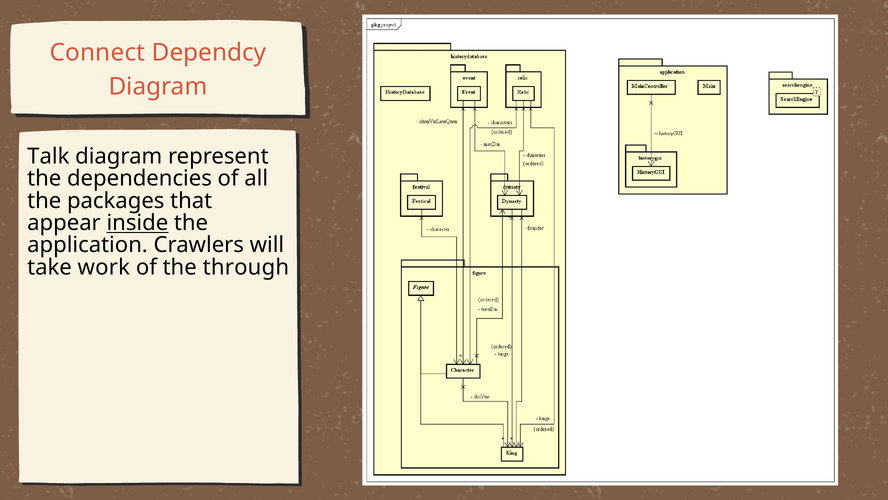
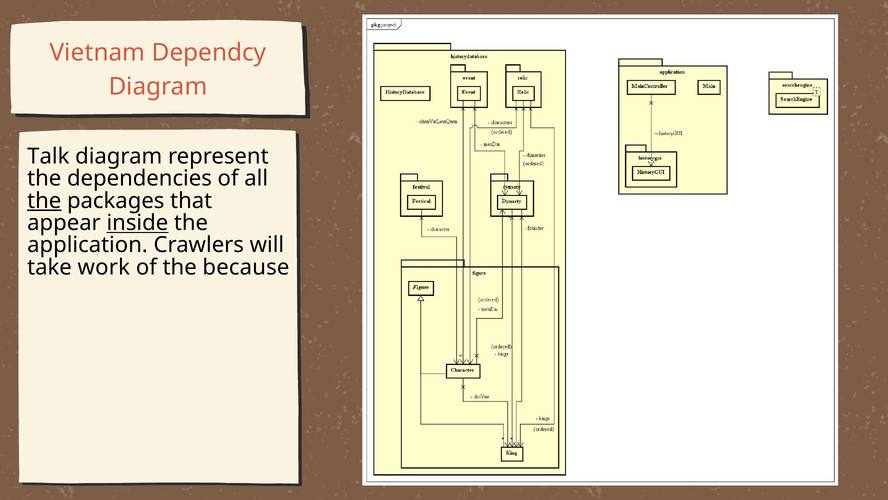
Connect: Connect -> Vietnam (98, 53)
the underline: none -> present (44, 201)
through: through -> because (246, 267)
